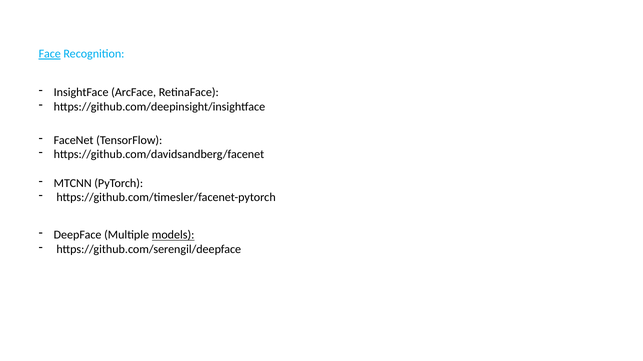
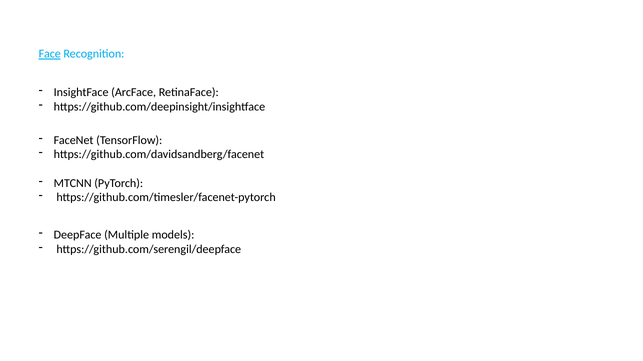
models underline: present -> none (173, 235)
